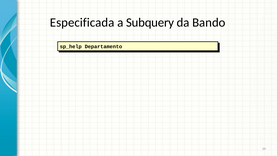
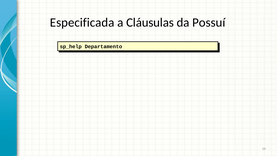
Subquery: Subquery -> Cláusulas (150, 23)
Bando: Bando -> Possuí (209, 23)
